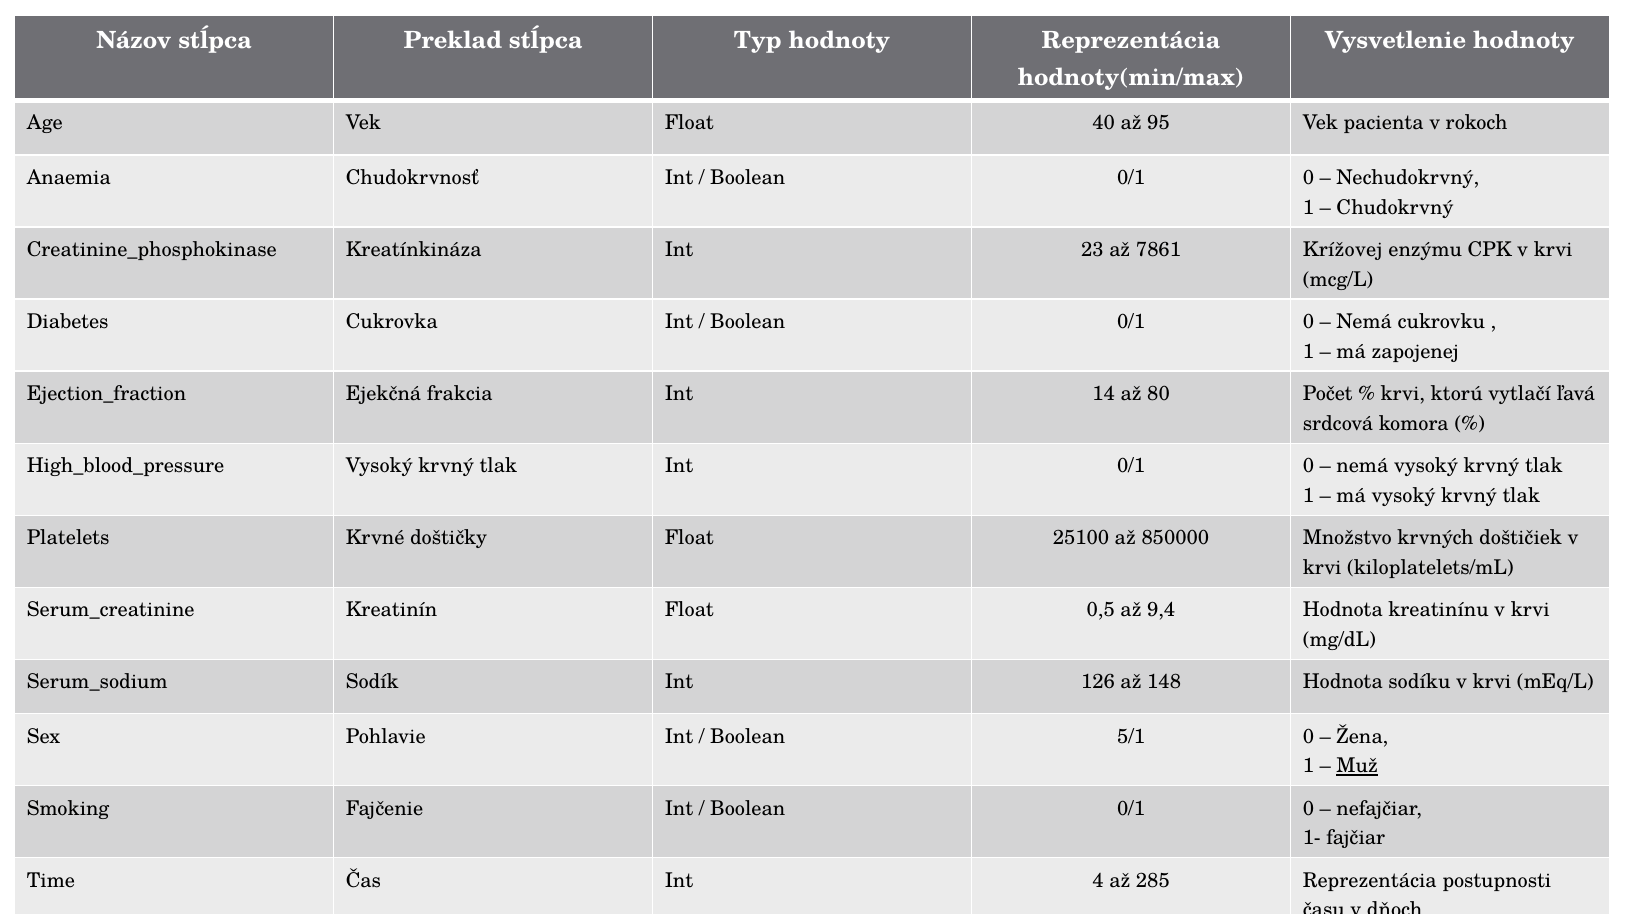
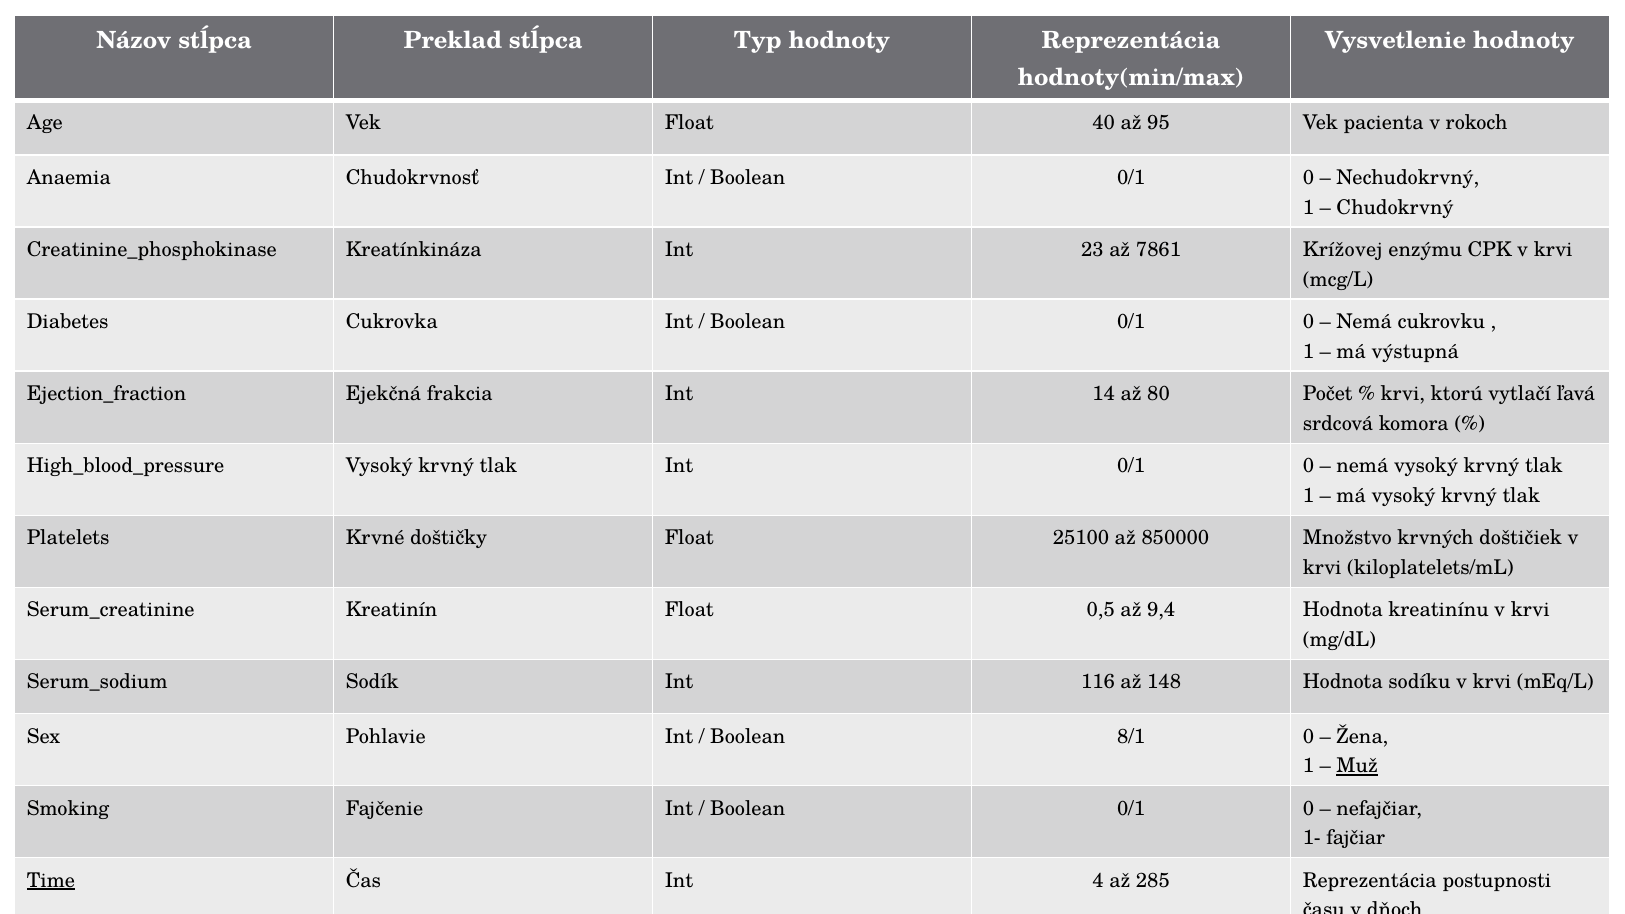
zapojenej: zapojenej -> výstupná (1415, 352)
126: 126 -> 116 (1098, 682)
5/1: 5/1 -> 8/1 (1131, 736)
Time underline: none -> present (51, 880)
